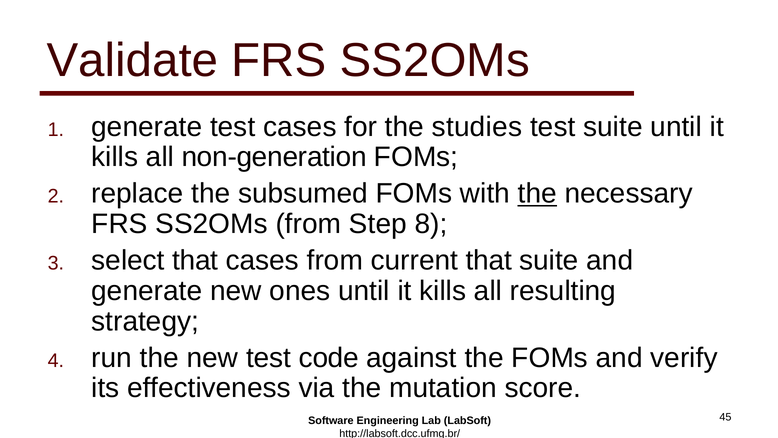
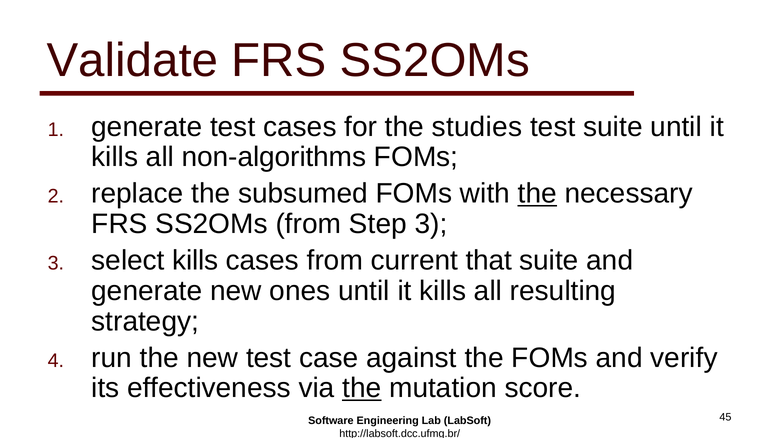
non-generation: non-generation -> non-algorithms (274, 157)
Step 8: 8 -> 3 (431, 224)
select that: that -> kills (195, 260)
code: code -> case (329, 358)
the underline: none -> present (362, 388)
